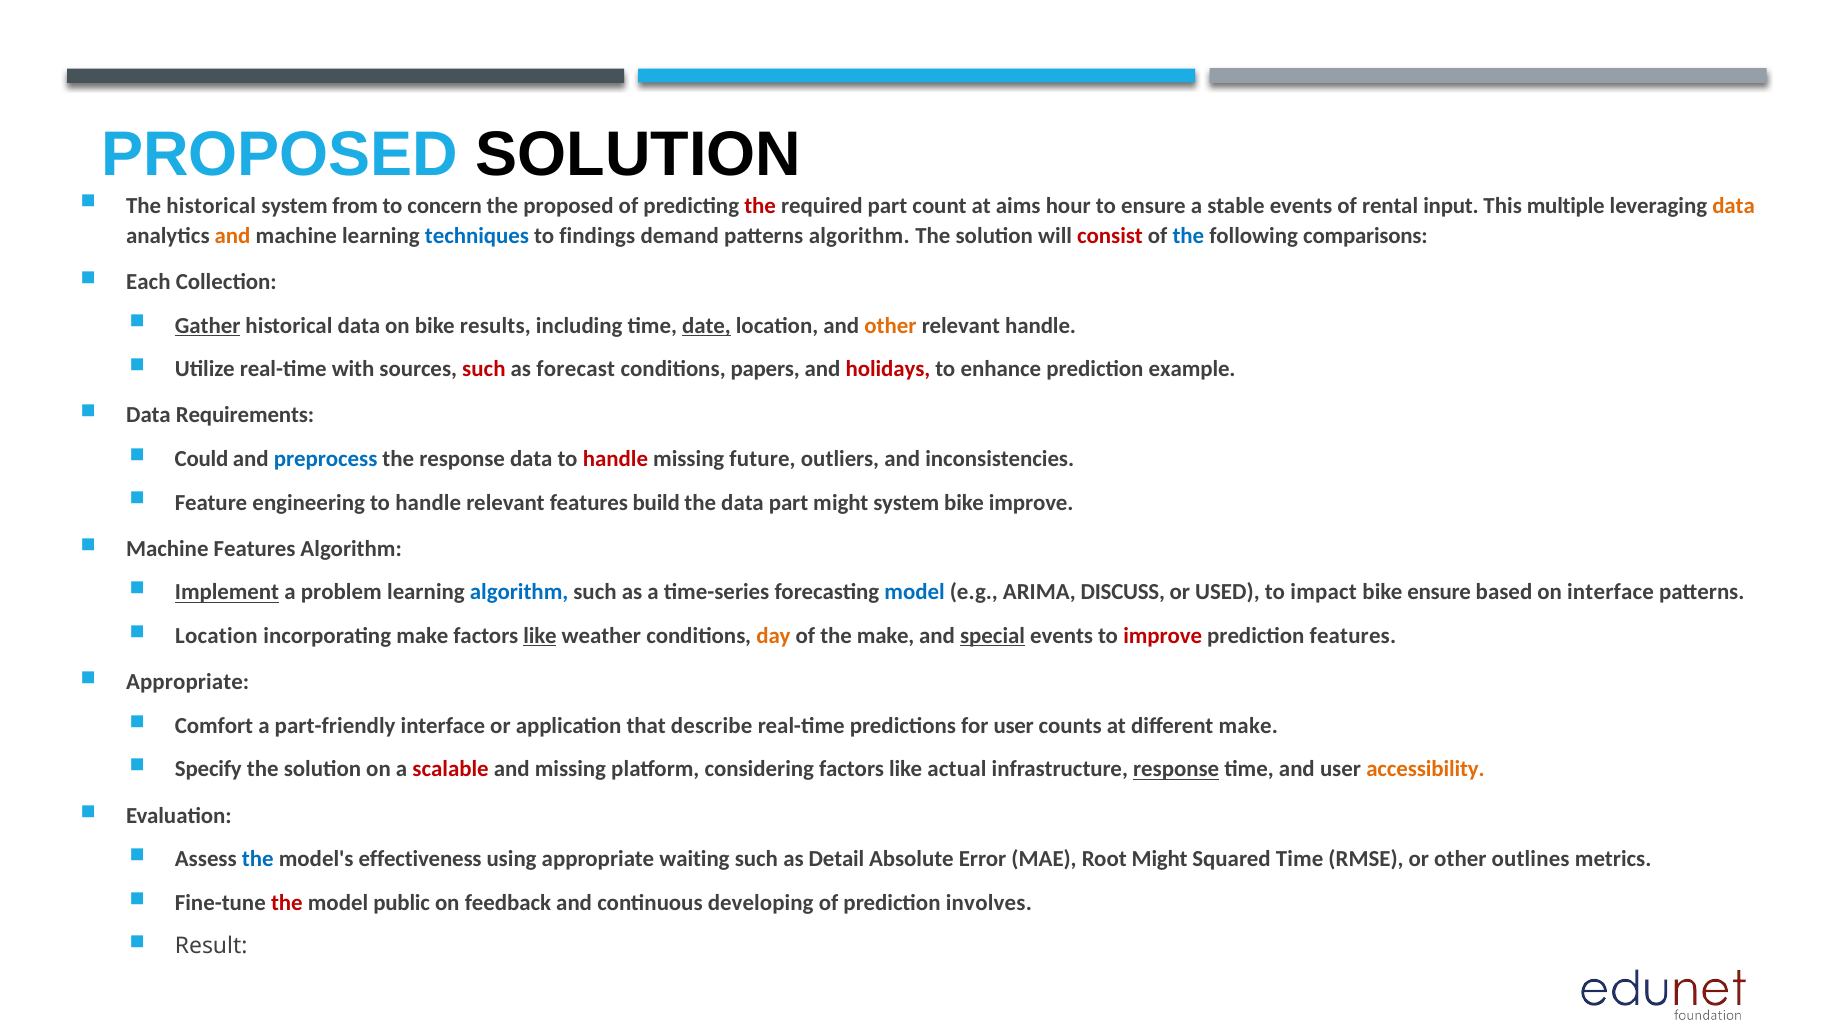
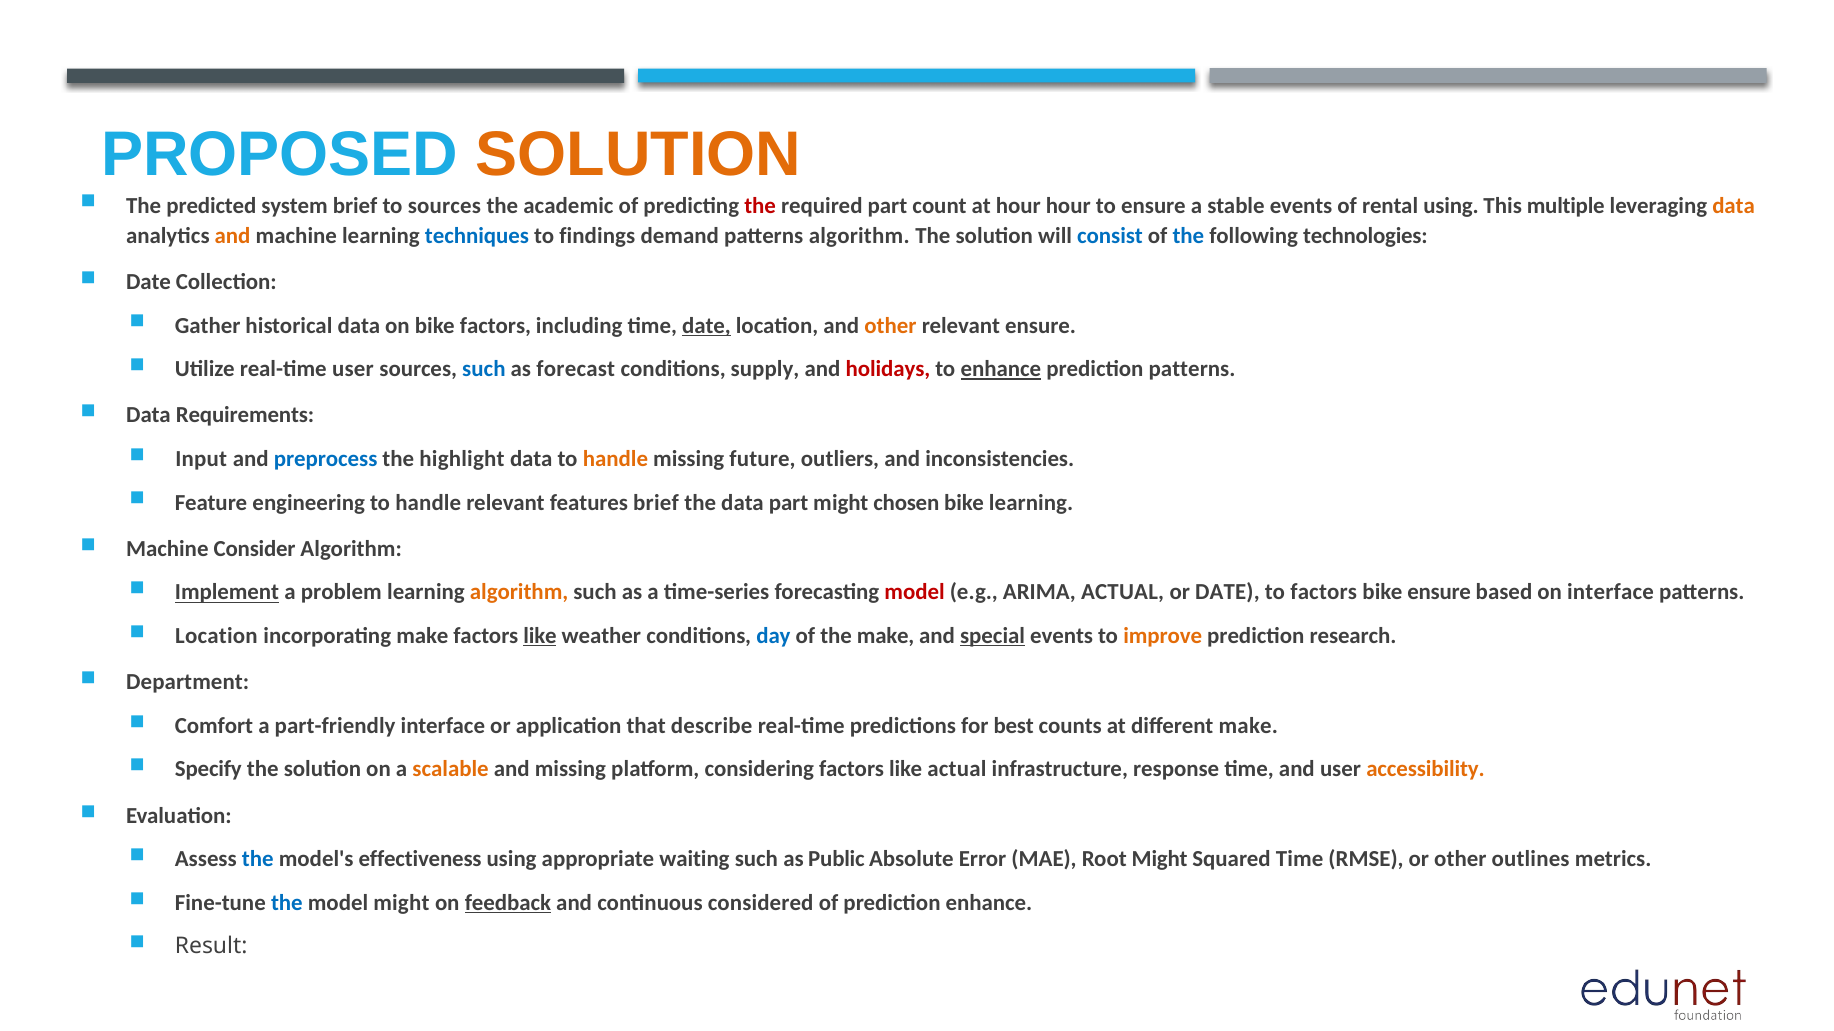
SOLUTION colour: black -> orange (638, 155)
The historical: historical -> predicted (211, 206)
system from: from -> brief (355, 206)
to concern: concern -> sources (444, 206)
the proposed: proposed -> academic (568, 206)
at aims: aims -> hour (1018, 206)
rental input: input -> using (1451, 206)
consist colour: red -> blue (1110, 236)
comparisons: comparisons -> technologies (1365, 236)
Each: Each -> Date (148, 282)
Gather underline: present -> none (208, 326)
bike results: results -> factors (495, 326)
relevant handle: handle -> ensure (1041, 326)
real-time with: with -> user (353, 369)
such colour: red -> blue (484, 369)
papers: papers -> supply (765, 369)
enhance underline: none -> present (1001, 369)
prediction example: example -> patterns (1192, 369)
Could: Could -> Input (201, 459)
the response: response -> highlight (462, 459)
handle colour: red -> orange (615, 459)
features build: build -> brief (656, 503)
might system: system -> chosen (906, 503)
bike improve: improve -> learning (1031, 503)
Machine Features: Features -> Consider (255, 549)
algorithm colour: blue -> orange (519, 593)
model colour: blue -> red (915, 593)
ARIMA DISCUSS: DISCUSS -> ACTUAL (1123, 593)
or USED: USED -> DATE (1227, 593)
to impact: impact -> factors (1324, 593)
day colour: orange -> blue (773, 636)
improve colour: red -> orange (1163, 636)
prediction features: features -> research (1353, 636)
Appropriate: Appropriate -> Department (188, 683)
for user: user -> best (1014, 726)
scalable colour: red -> orange (451, 770)
response underline: present -> none (1176, 770)
Detail: Detail -> Public (836, 860)
the colour: red -> blue (287, 903)
model public: public -> might (401, 903)
feedback underline: none -> present (508, 903)
developing: developing -> considered (761, 903)
prediction involves: involves -> enhance (989, 903)
